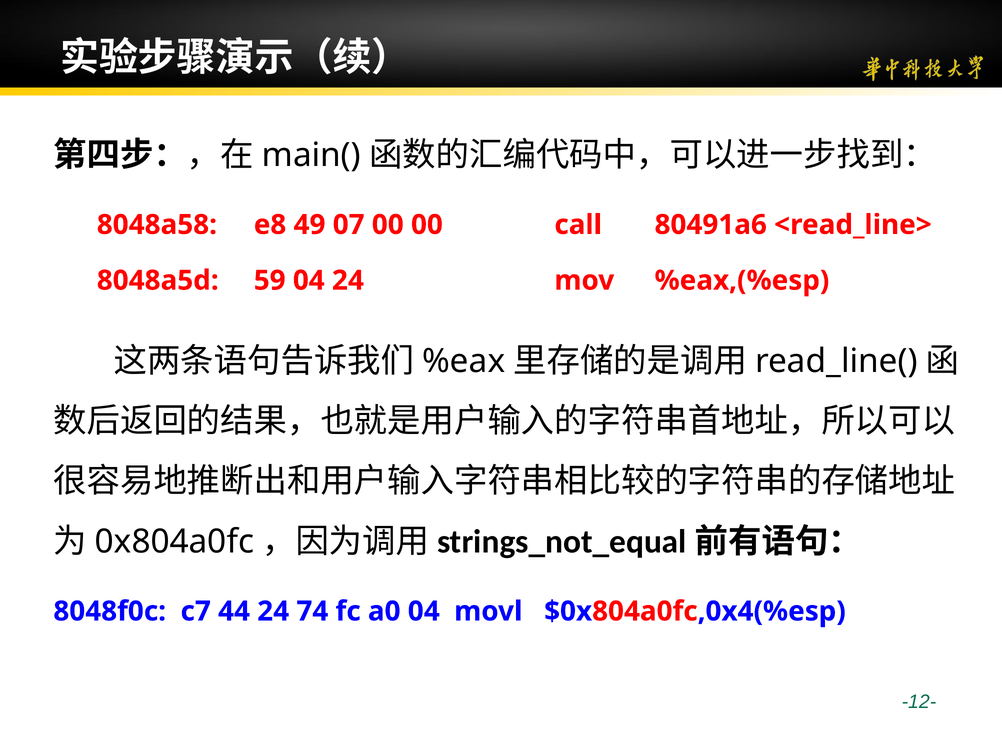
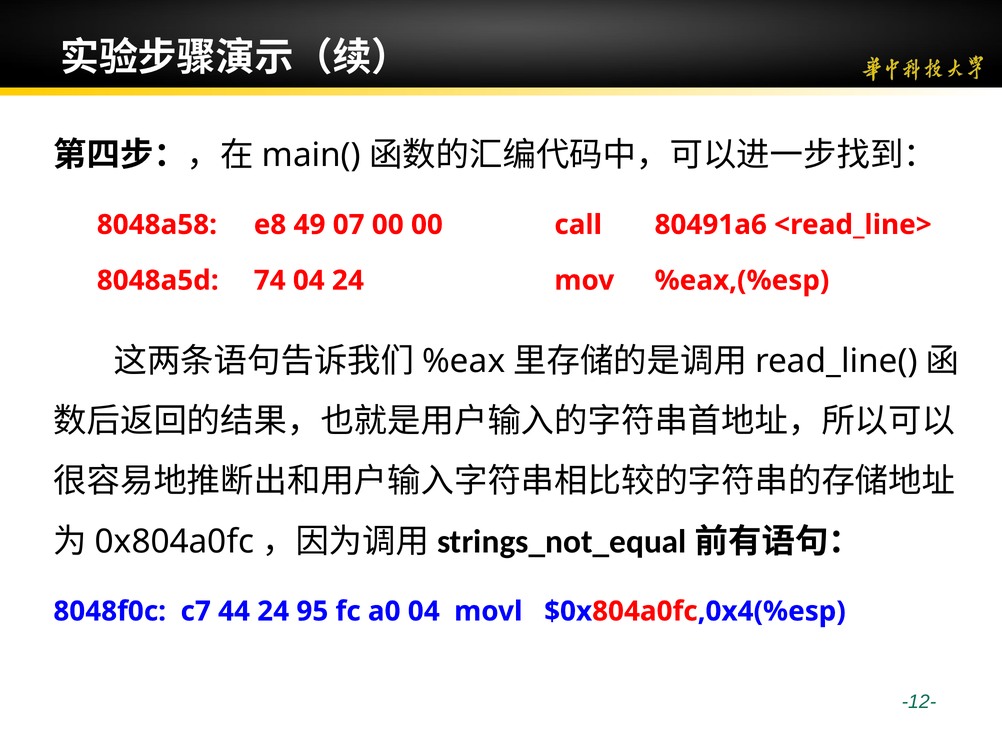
59: 59 -> 74 (270, 280)
74: 74 -> 95 (312, 611)
